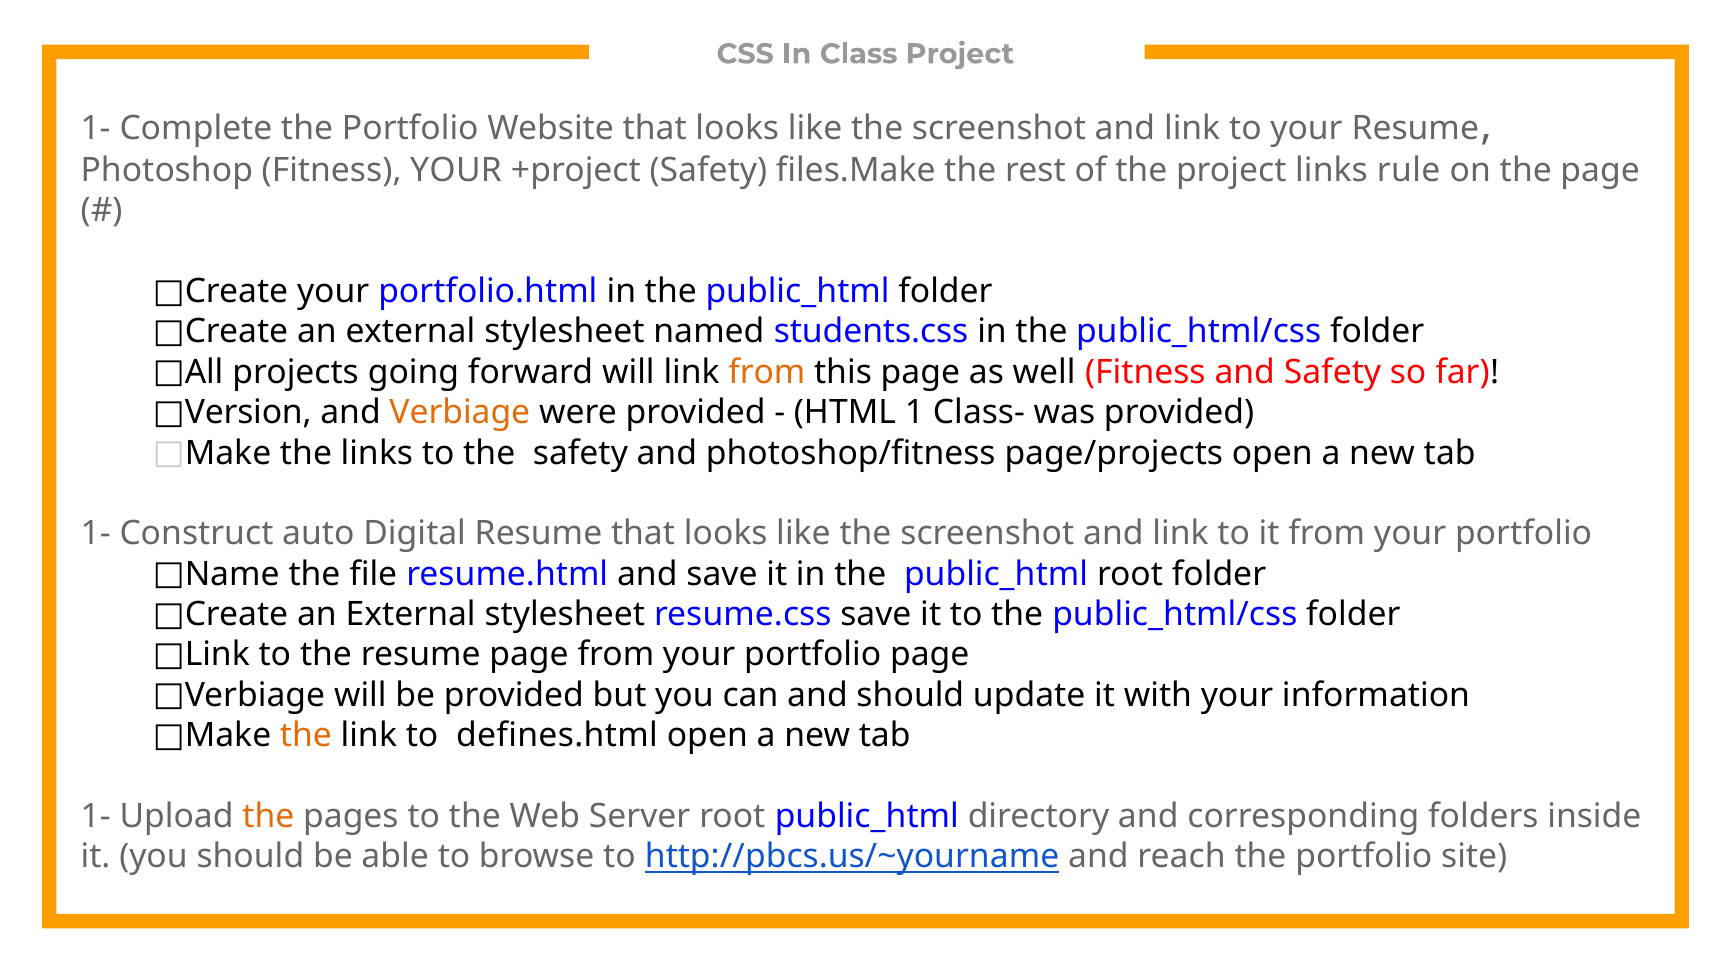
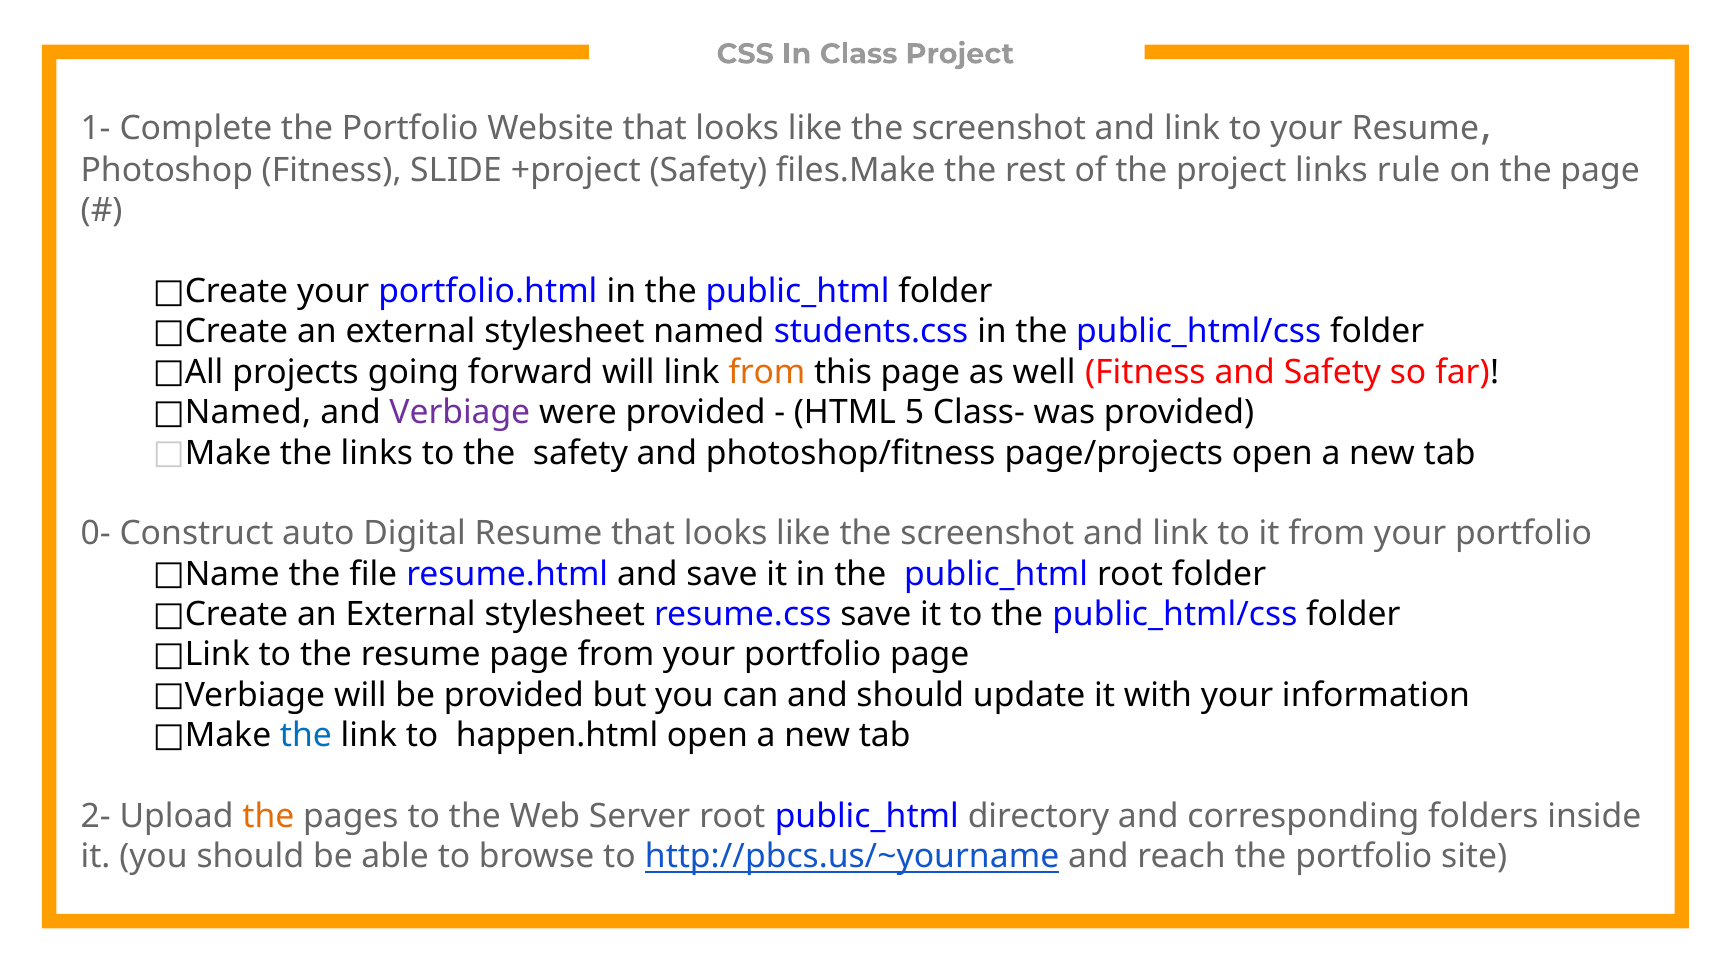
Fitness YOUR: YOUR -> SLIDE (456, 170)
Version: Version -> Named (248, 413)
Verbiage colour: orange -> purple (460, 413)
1: 1 -> 5 (915, 413)
1-: 1- -> 0- (96, 534)
the colour: orange -> blue (306, 736)
defines.html: defines.html -> happen.html (557, 736)
1-: 1- -> 2- (96, 817)
